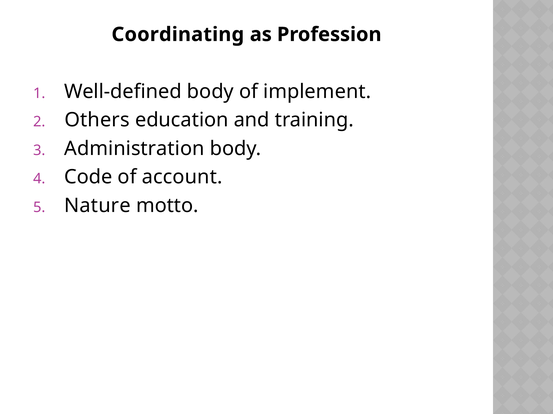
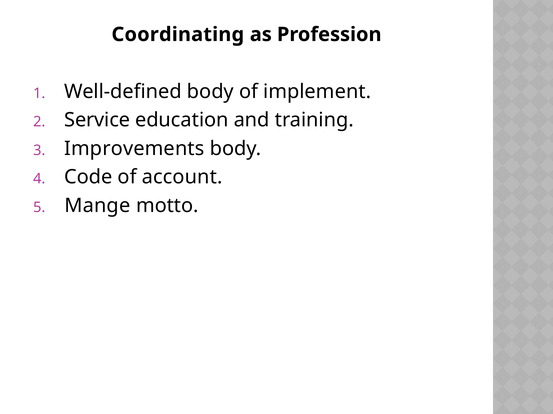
Others: Others -> Service (97, 120)
Administration: Administration -> Improvements (134, 149)
Nature: Nature -> Mange (97, 206)
